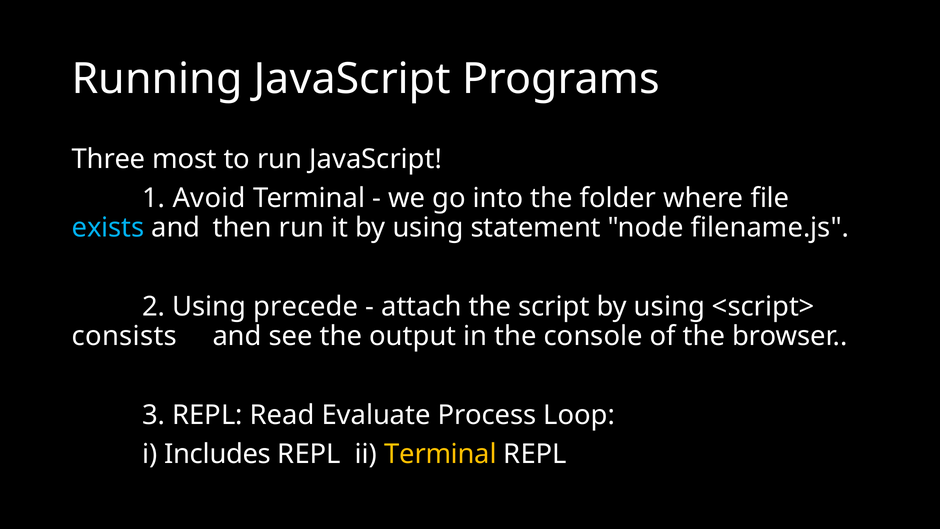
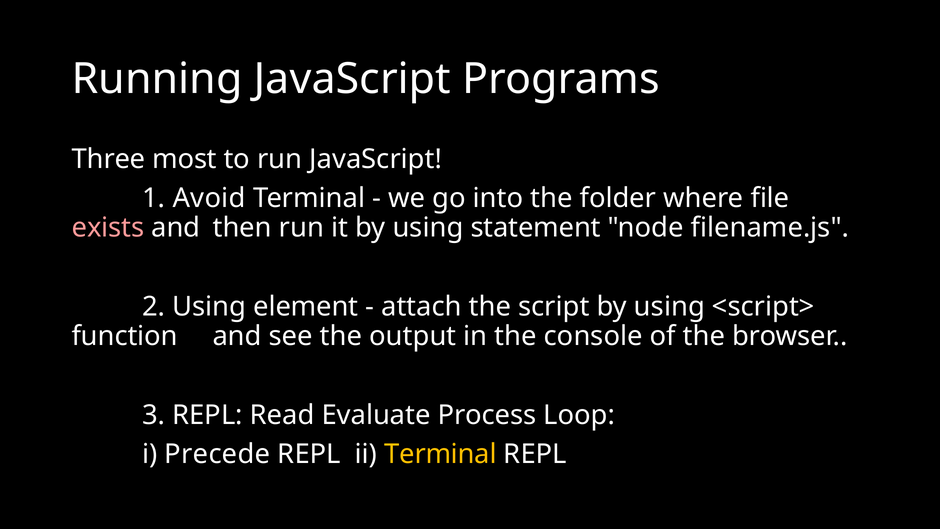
exists colour: light blue -> pink (108, 228)
precede: precede -> element (306, 306)
consists: consists -> function (125, 336)
Includes: Includes -> Precede (217, 454)
